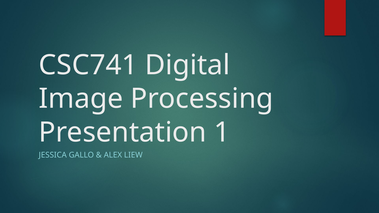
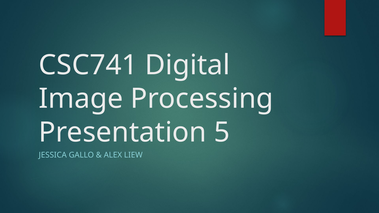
1: 1 -> 5 (222, 132)
